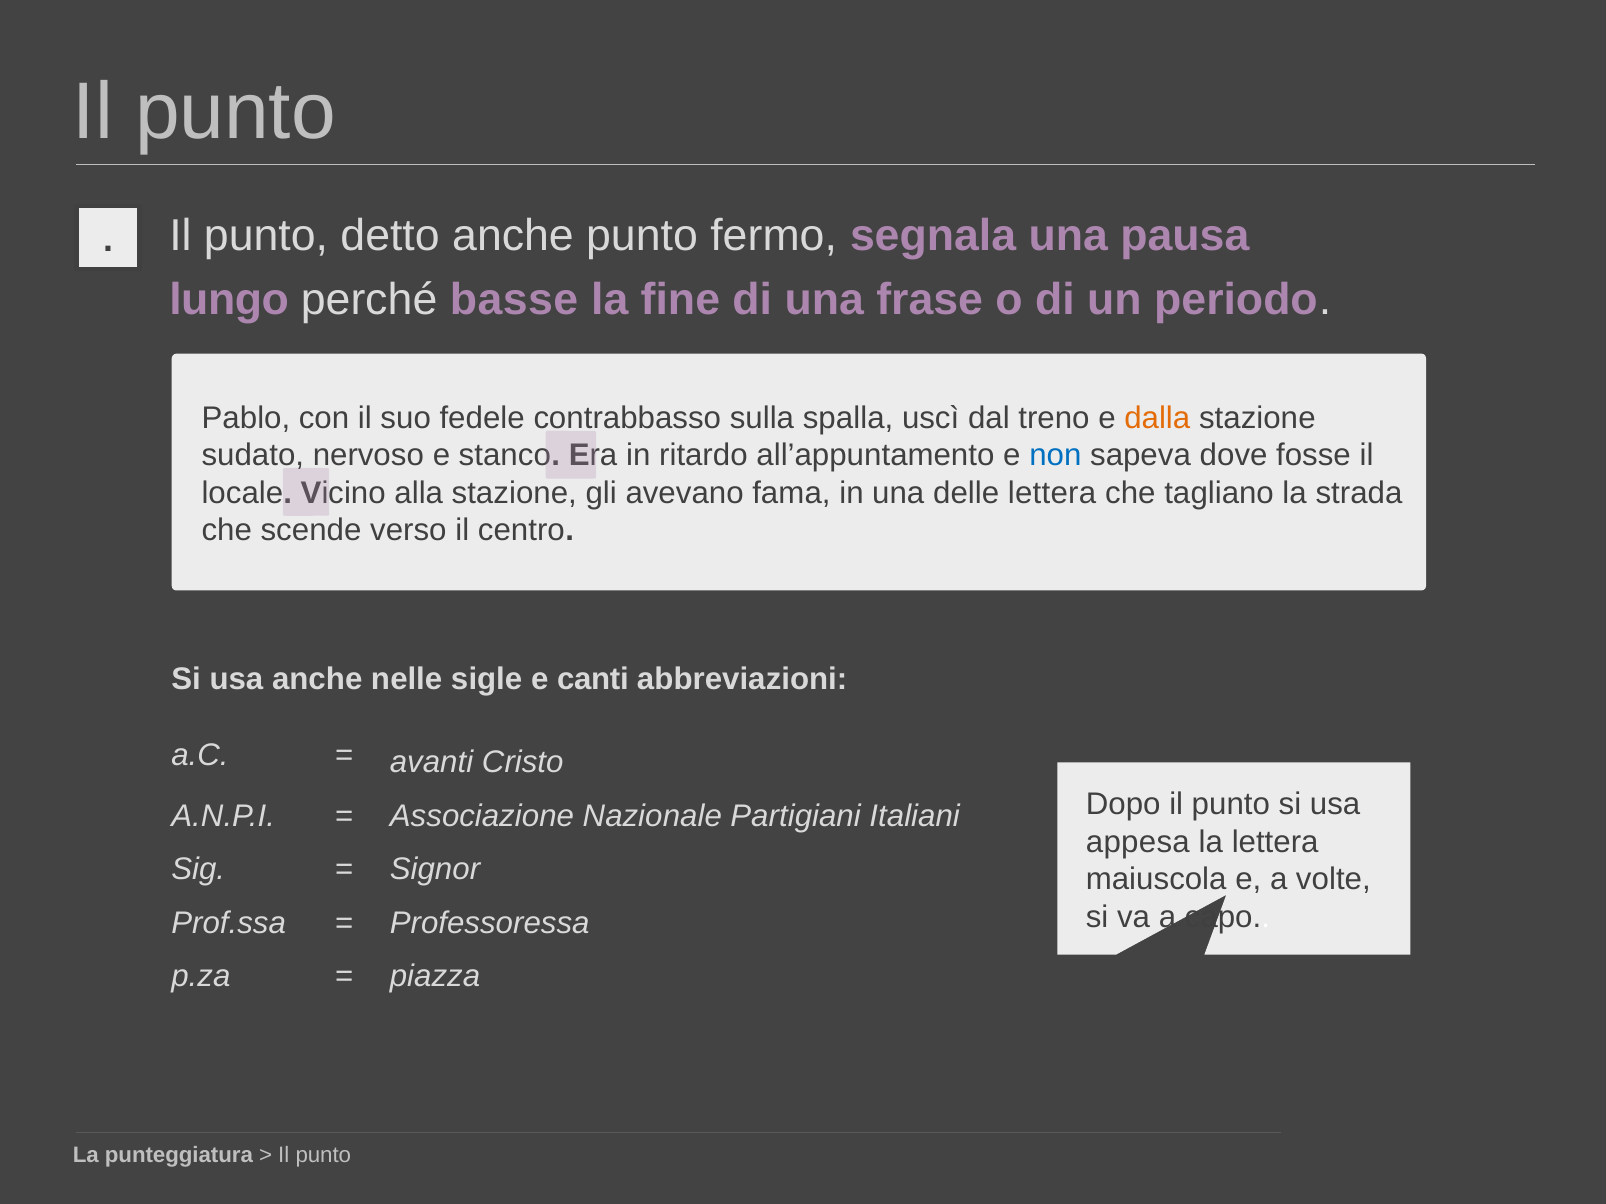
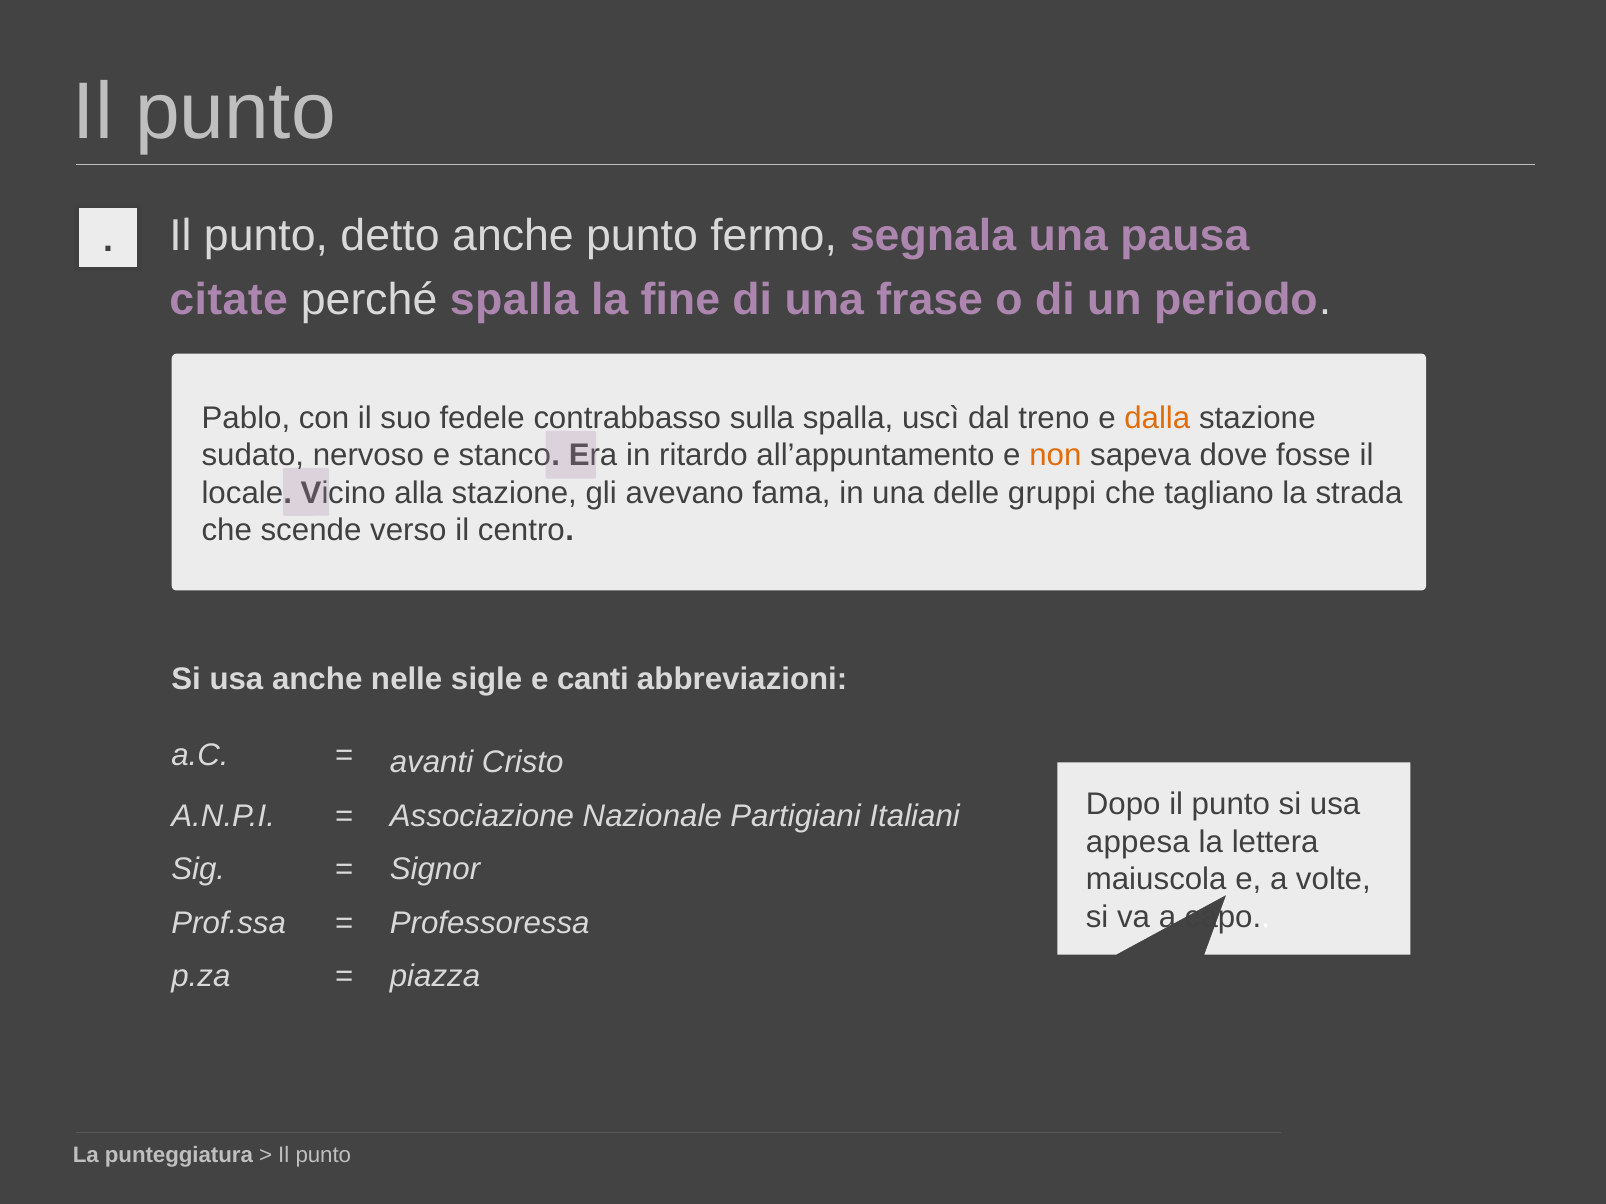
lungo: lungo -> citate (229, 300)
perché basse: basse -> spalla (514, 300)
non colour: blue -> orange (1055, 456)
delle lettera: lettera -> gruppi (1052, 493)
